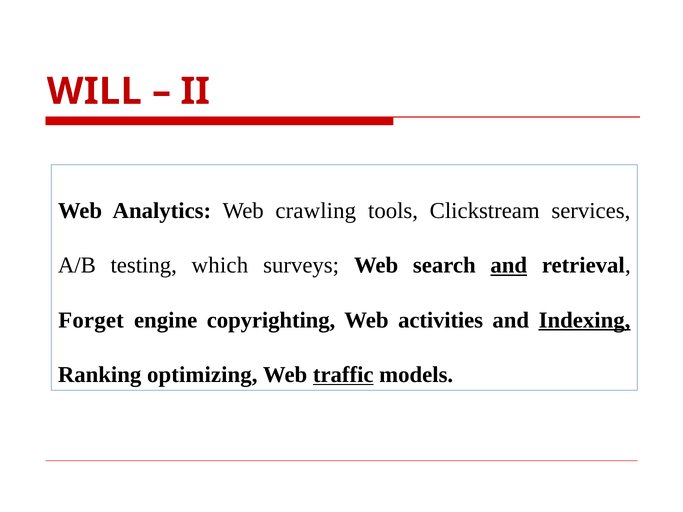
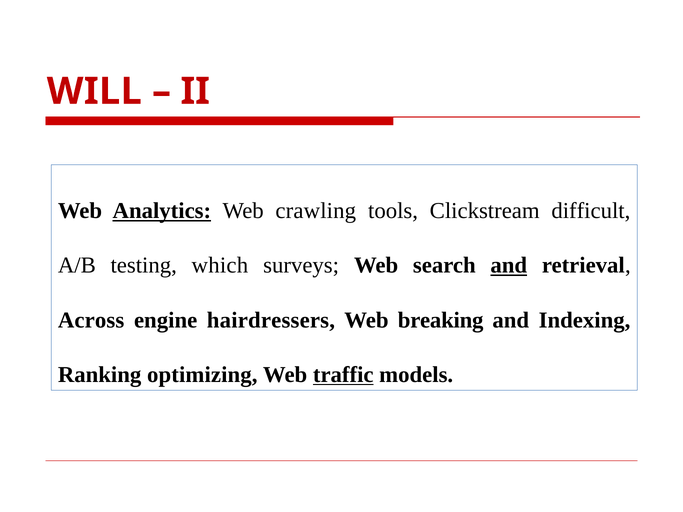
Analytics underline: none -> present (162, 211)
services: services -> difficult (591, 211)
Forget: Forget -> Across (91, 320)
copyrighting: copyrighting -> hairdressers (271, 320)
activities: activities -> breaking (441, 320)
Indexing underline: present -> none (585, 320)
